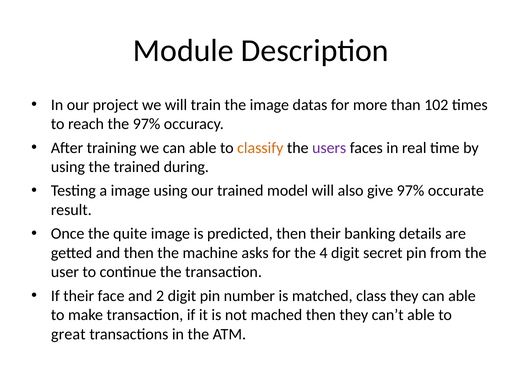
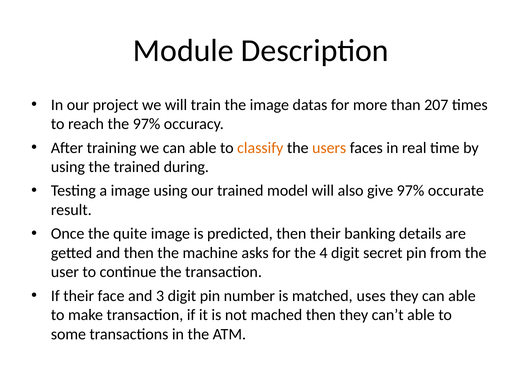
102: 102 -> 207 (436, 105)
users colour: purple -> orange (329, 148)
2: 2 -> 3 (160, 295)
class: class -> uses (371, 295)
great: great -> some (68, 334)
